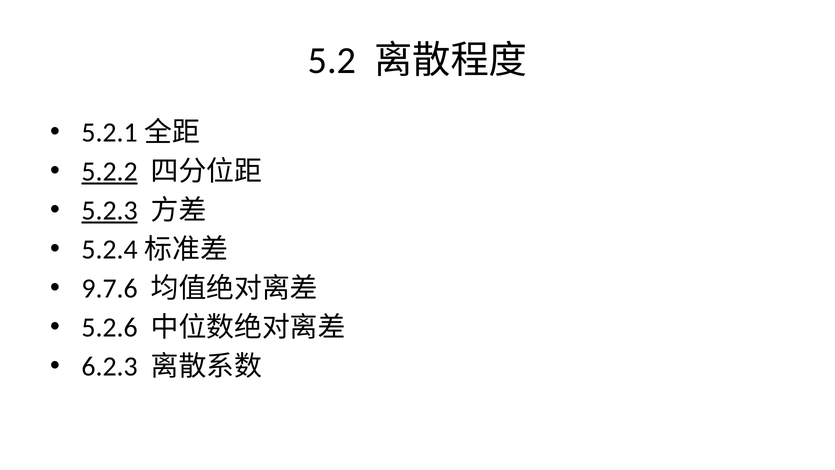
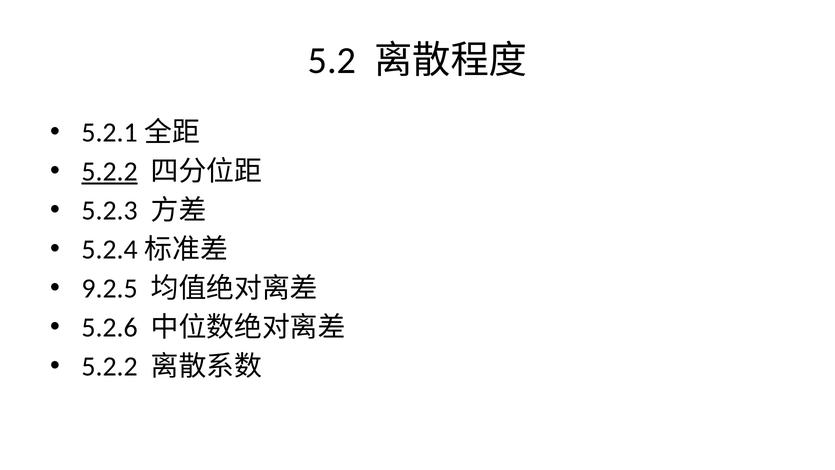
5.2.3 underline: present -> none (110, 210)
9.7.6: 9.7.6 -> 9.2.5 (110, 288)
6.2.3: 6.2.3 -> 5.2.2 (110, 366)
